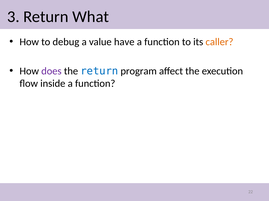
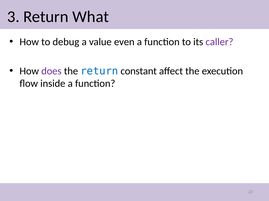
have: have -> even (124, 42)
caller colour: orange -> purple (219, 42)
program: program -> constant (139, 71)
